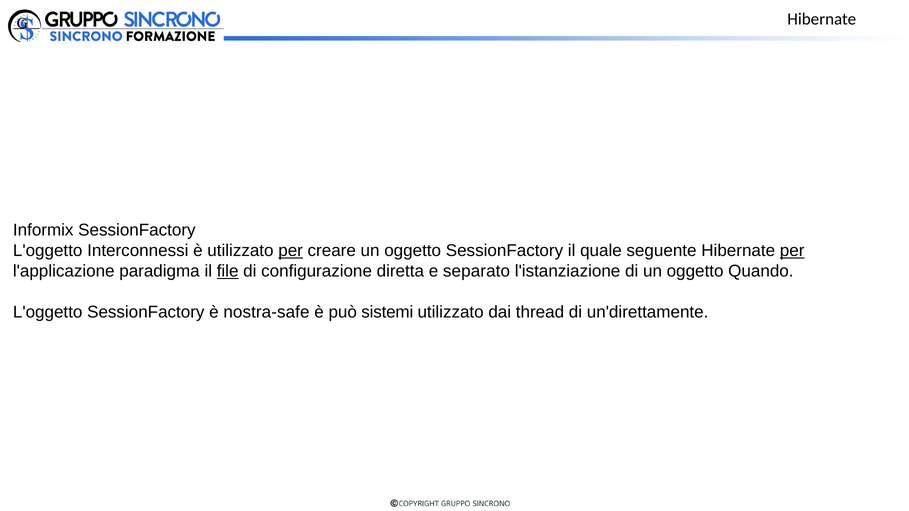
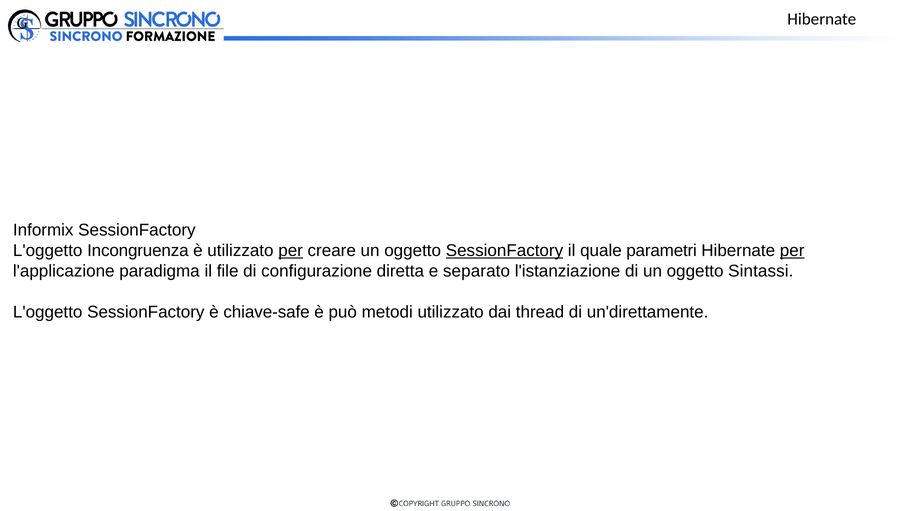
Interconnessi: Interconnessi -> Incongruenza (138, 251)
SessionFactory underline: none -> present (504, 251)
seguente: seguente -> parametri (662, 251)
file underline: present -> none (228, 271)
Quando: Quando -> Sintassi (761, 271)
nostra-safe: nostra-safe -> chiave-safe (267, 312)
sistemi: sistemi -> metodi (387, 312)
